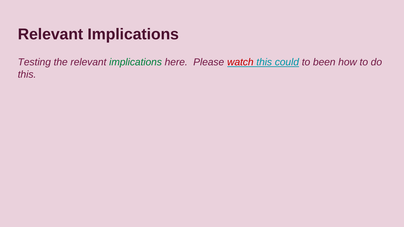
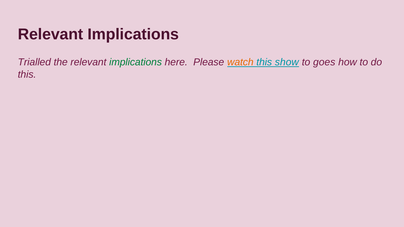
Testing: Testing -> Trialled (34, 62)
watch colour: red -> orange (240, 62)
could: could -> show (287, 62)
been: been -> goes (324, 62)
